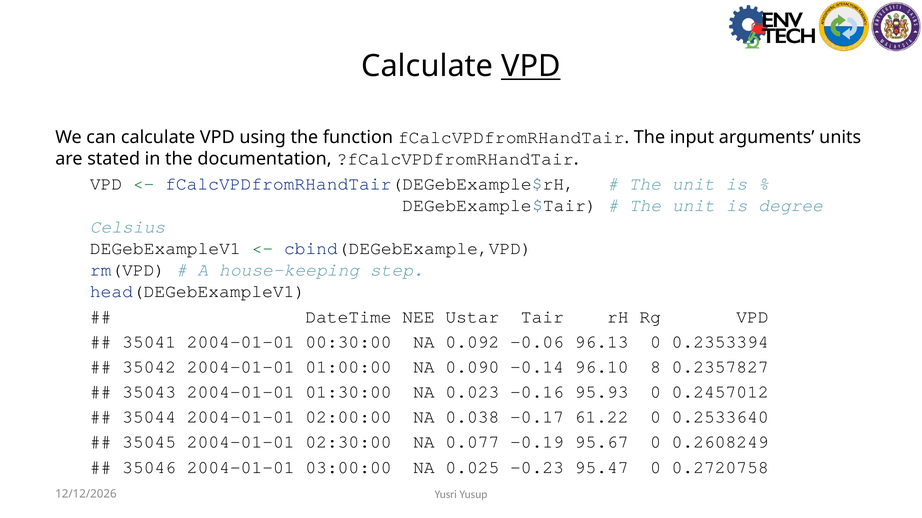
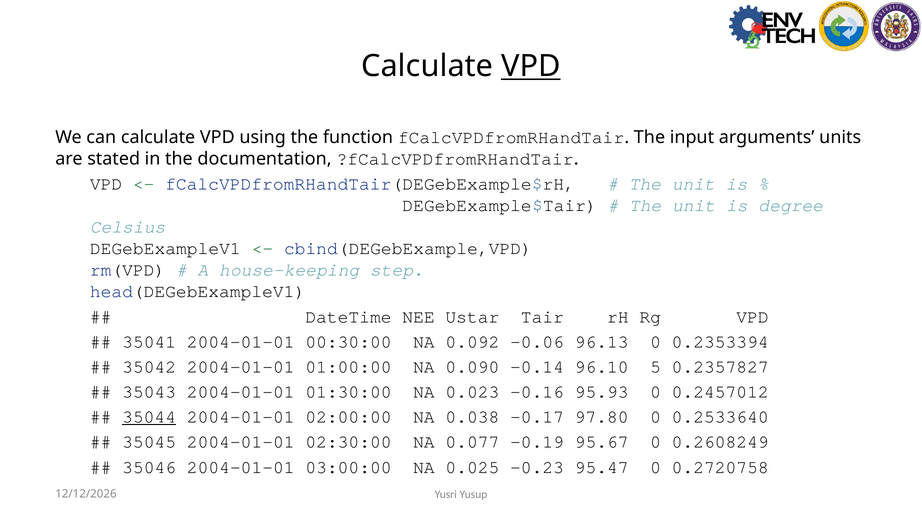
8: 8 -> 5 (656, 367)
35044 underline: none -> present (149, 418)
61.22: 61.22 -> 97.80 (602, 418)
